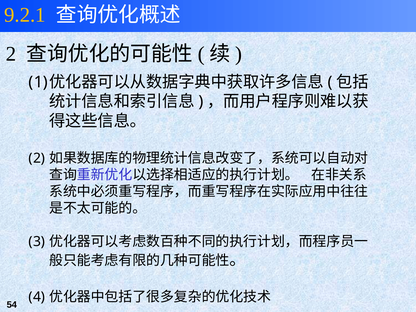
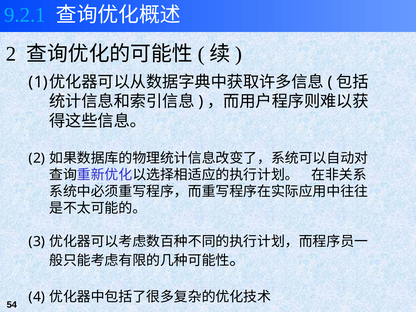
9.2.1 colour: yellow -> light blue (25, 15)
